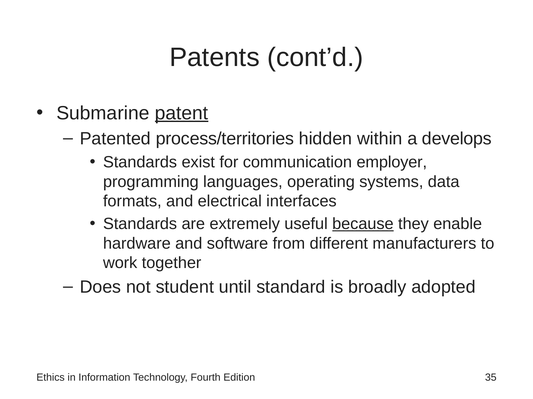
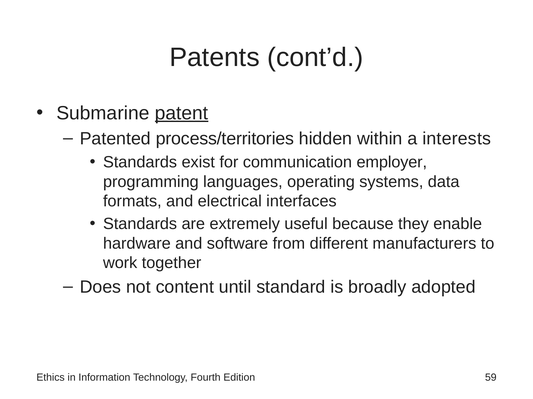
develops: develops -> interests (457, 139)
because underline: present -> none (363, 224)
student: student -> content (185, 288)
35: 35 -> 59 (491, 378)
